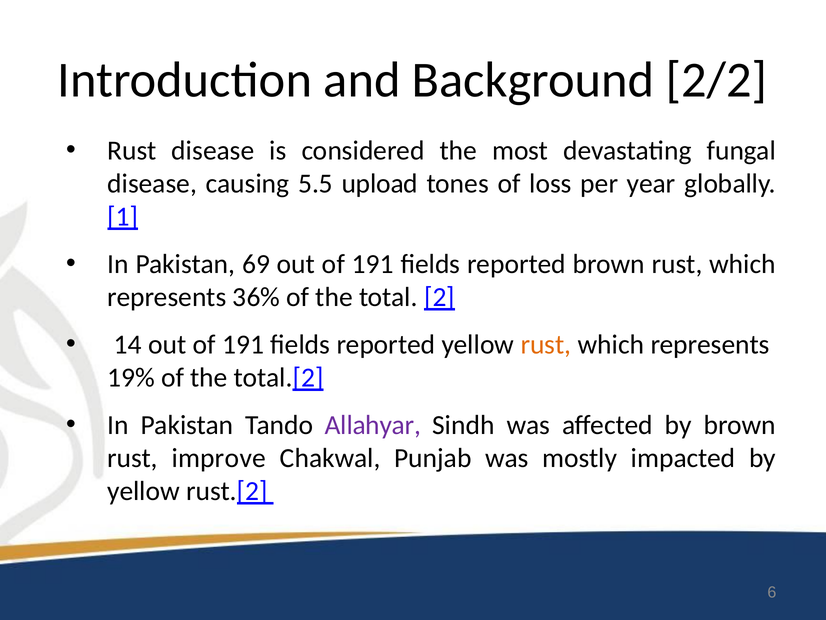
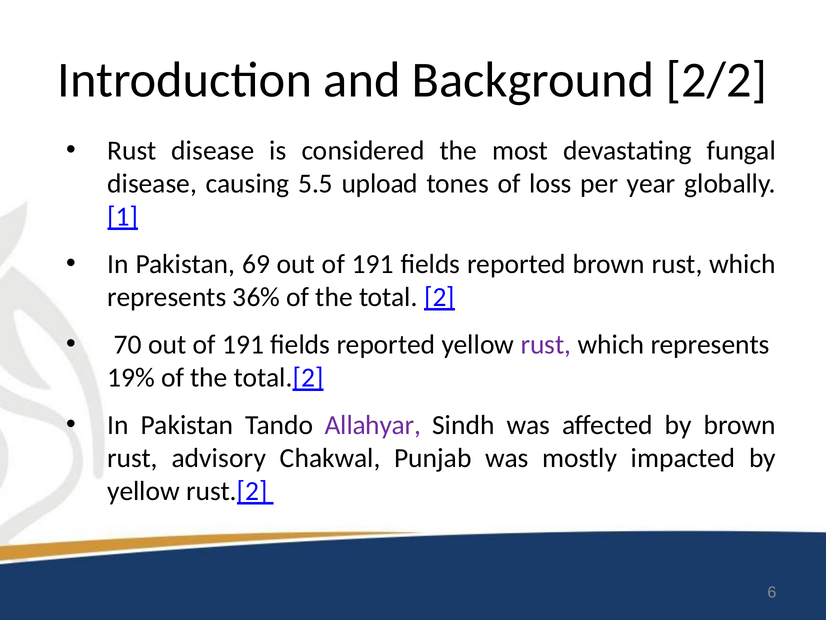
14: 14 -> 70 (128, 344)
rust colour: orange -> purple (546, 344)
improve: improve -> advisory (219, 458)
